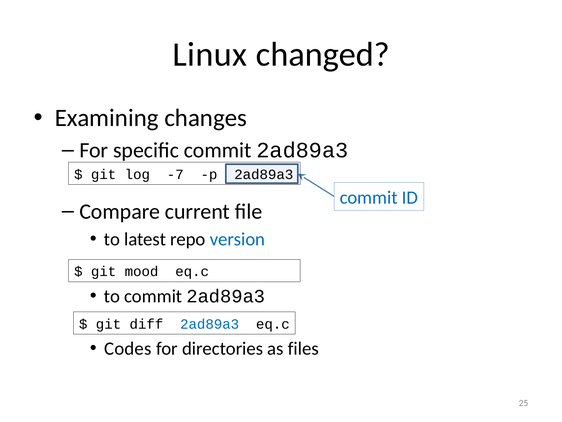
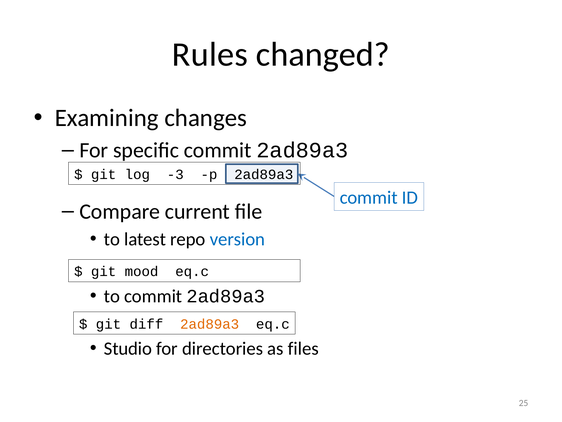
Linux: Linux -> Rules (210, 54)
-7: -7 -> -3 (175, 174)
2ad89a3 colour: blue -> orange (210, 324)
Codes: Codes -> Studio (128, 348)
